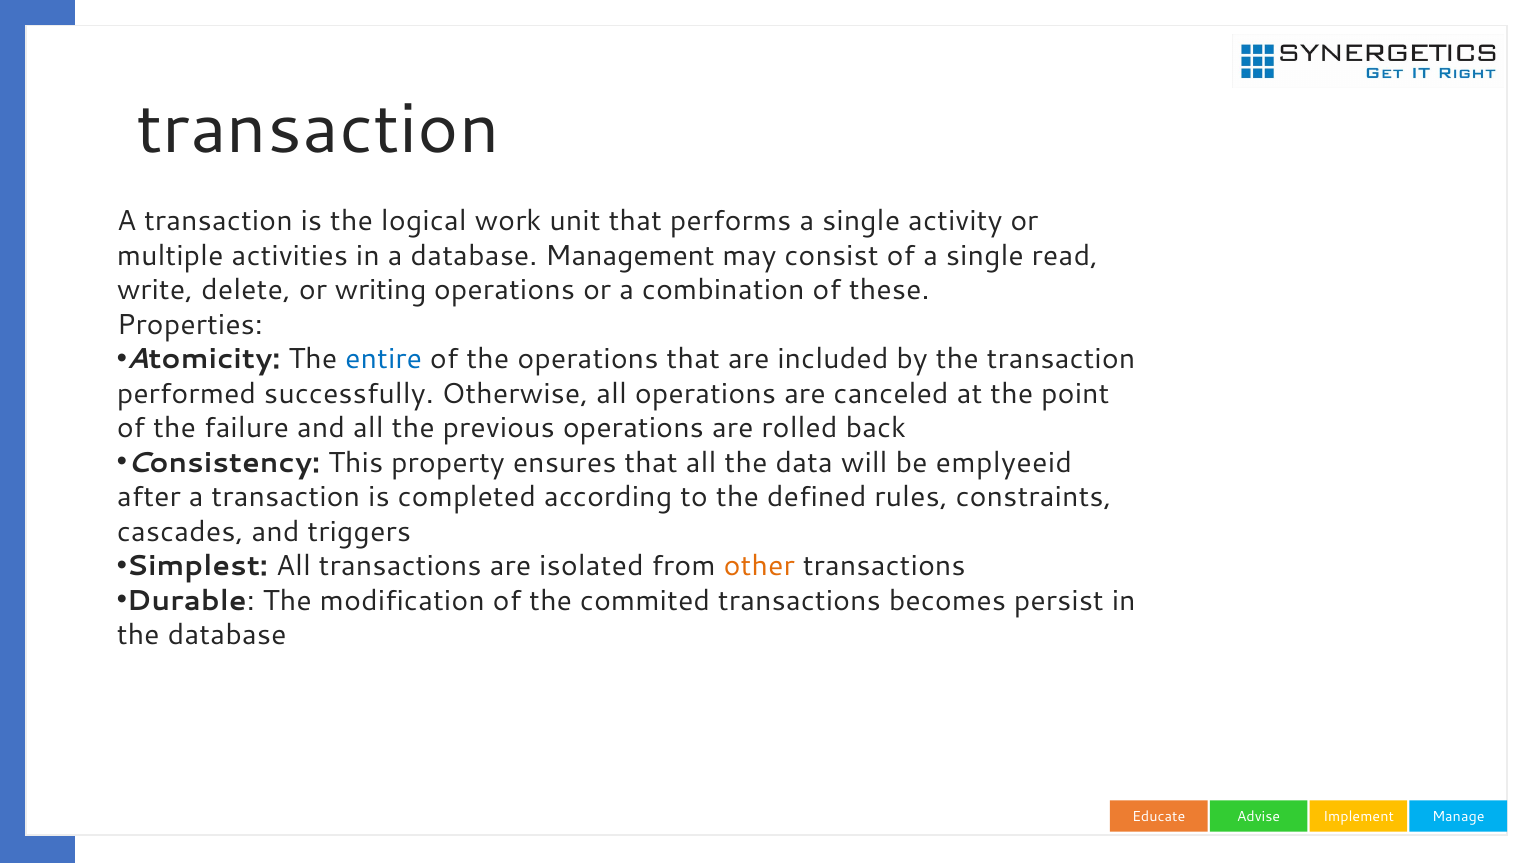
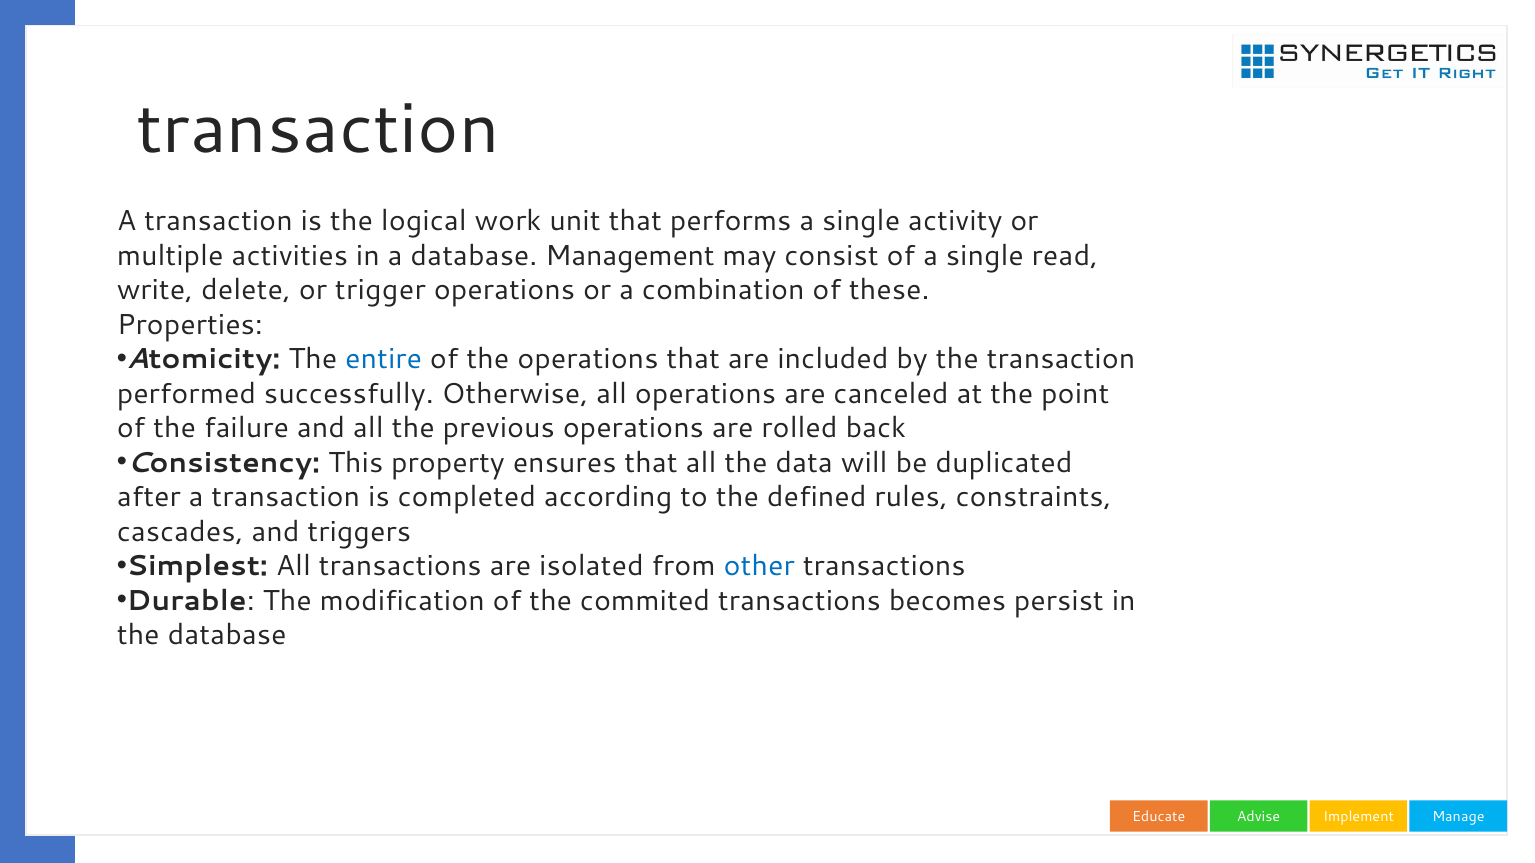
writing: writing -> trigger (380, 290)
emplyeeid: emplyeeid -> duplicated (1004, 463)
other colour: orange -> blue (759, 567)
